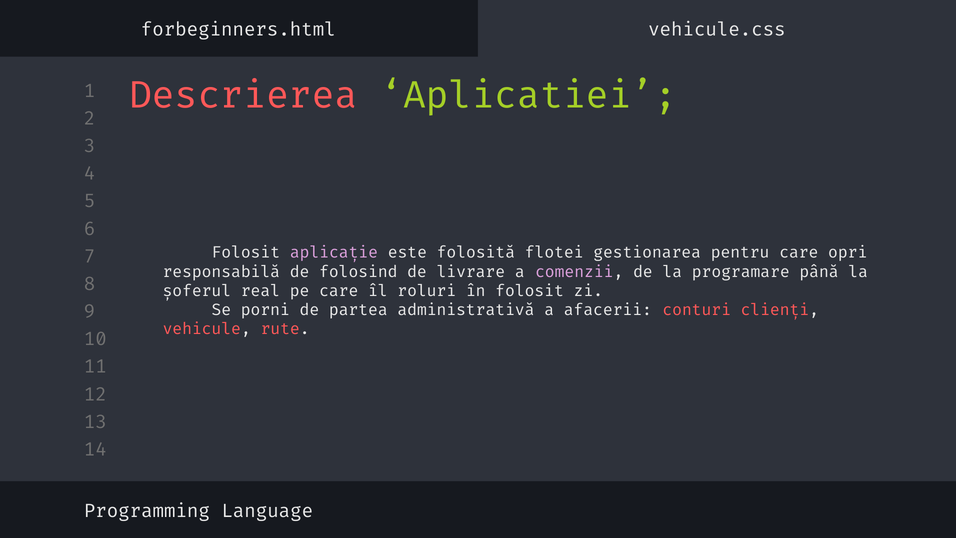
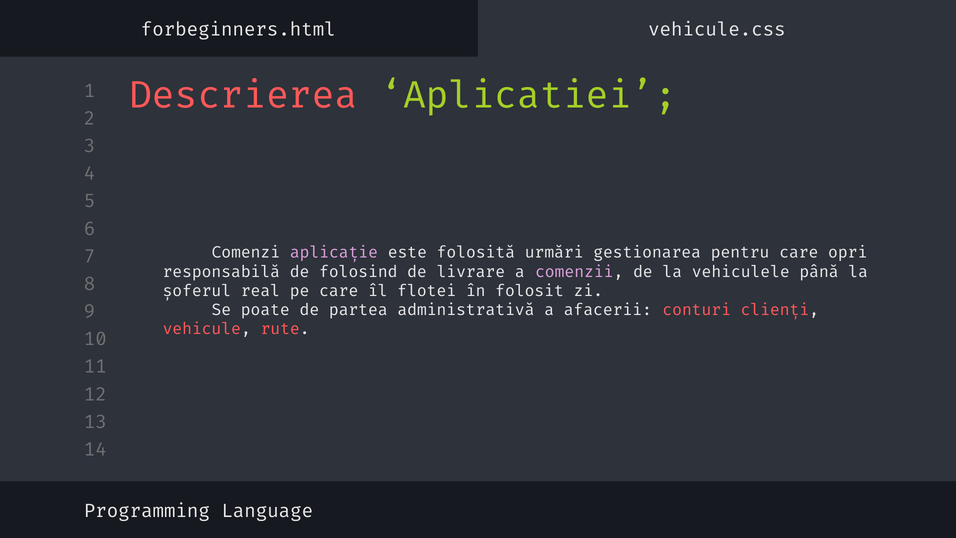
Folosit: Folosit -> Comenzi (246, 253)
flotei: flotei -> urmări (554, 253)
programare: programare -> vehiculele (741, 272)
roluri: roluri -> flotei (427, 291)
porni: porni -> poate (265, 310)
